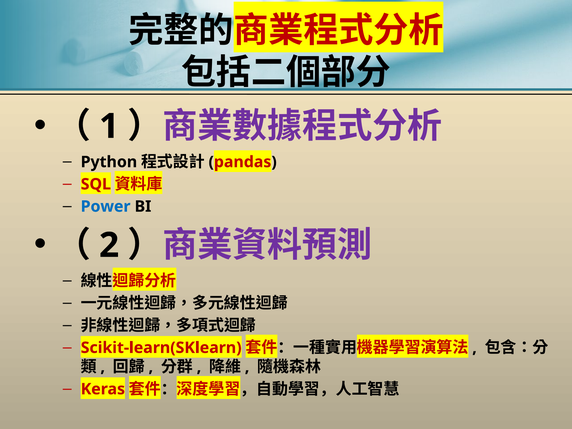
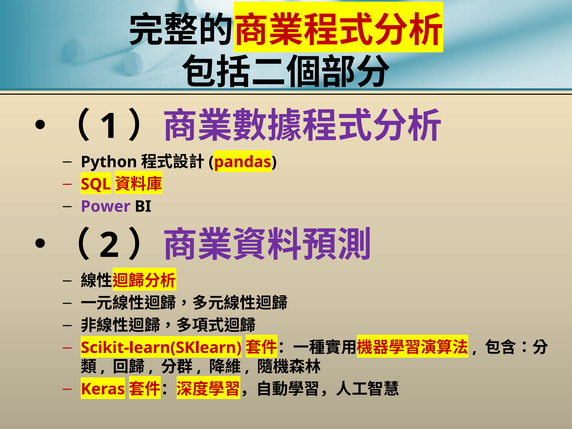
Power colour: blue -> purple (106, 206)
